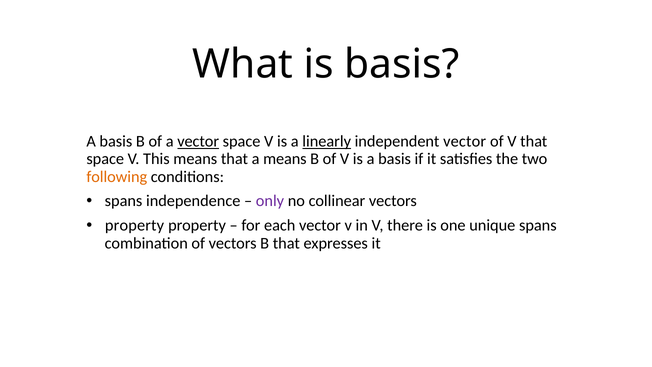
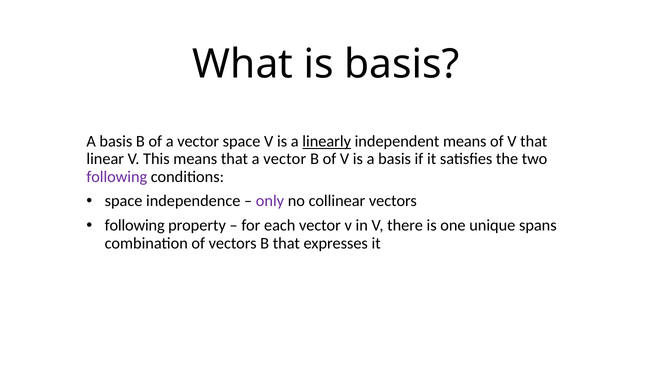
vector underline: present -> none (198, 141)
independent vector: vector -> means (465, 141)
space: space -> linear (105, 159)
that a means: means -> vector (285, 159)
following colour: orange -> purple (117, 177)
spans: spans -> space (124, 201)
property: property -> following (135, 225)
